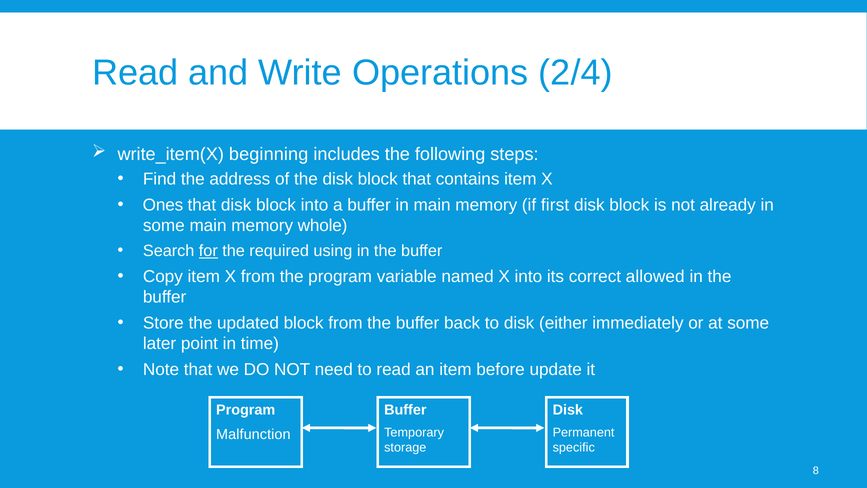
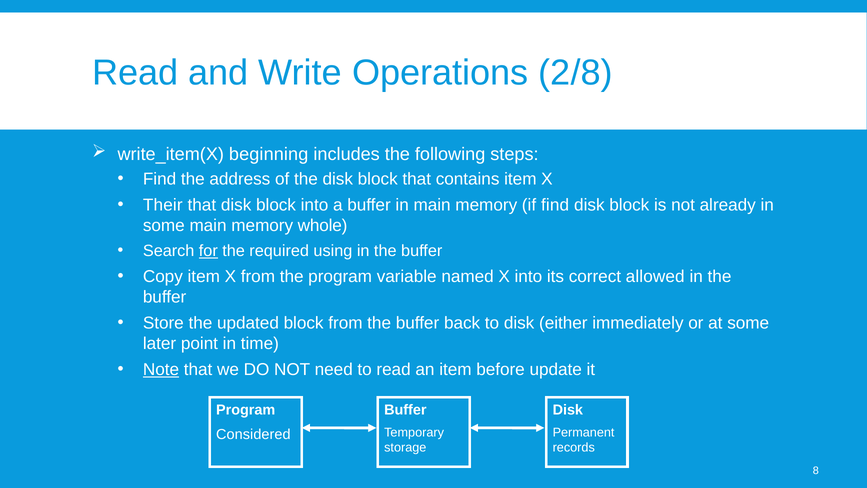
2/4: 2/4 -> 2/8 (576, 73)
Ones: Ones -> Their (163, 205)
if first: first -> find (555, 205)
Note underline: none -> present (161, 370)
Malfunction: Malfunction -> Considered (253, 434)
specific: specific -> records (574, 448)
